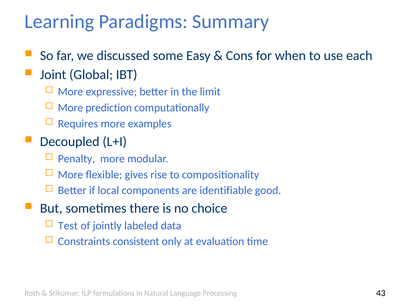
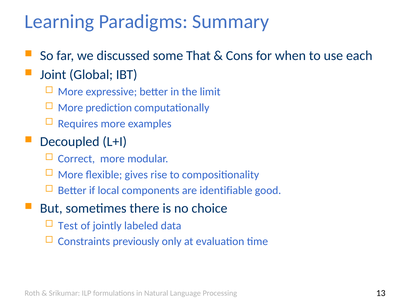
Easy: Easy -> That (198, 56)
Penalty: Penalty -> Correct (76, 159)
consistent: consistent -> previously (136, 242)
43: 43 -> 13 (381, 294)
